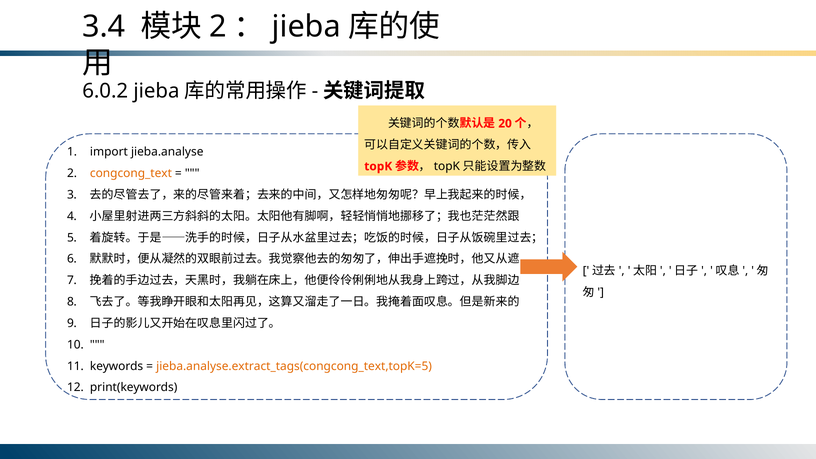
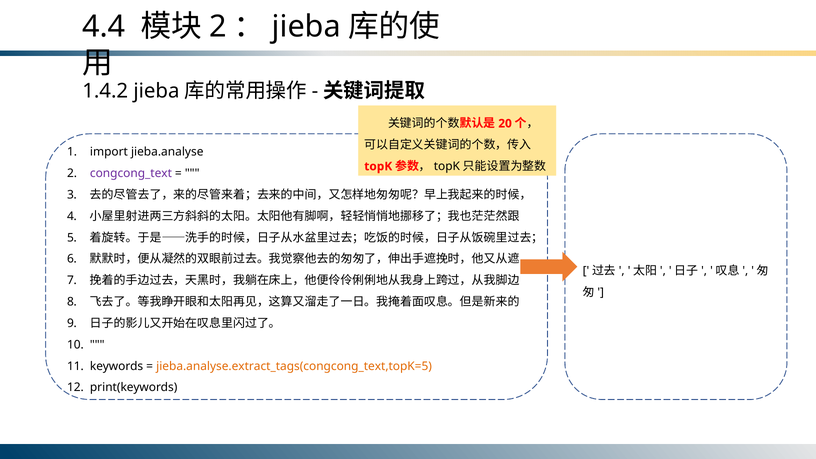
3.4: 3.4 -> 4.4 (104, 27)
6.0.2: 6.0.2 -> 1.4.2 (105, 91)
congcong_text colour: orange -> purple (131, 173)
